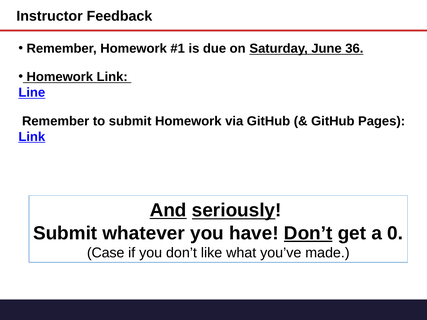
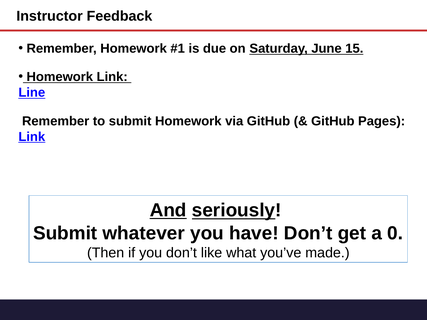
36: 36 -> 15 (354, 49)
Don’t underline: present -> none (308, 233)
Case: Case -> Then (106, 253)
